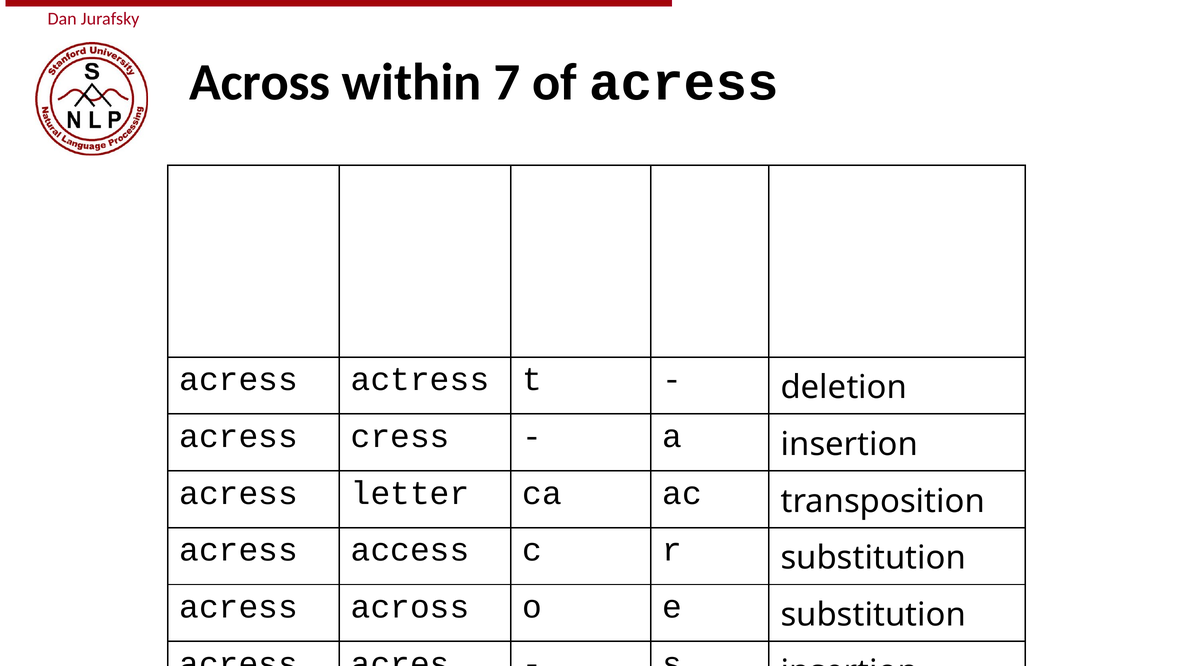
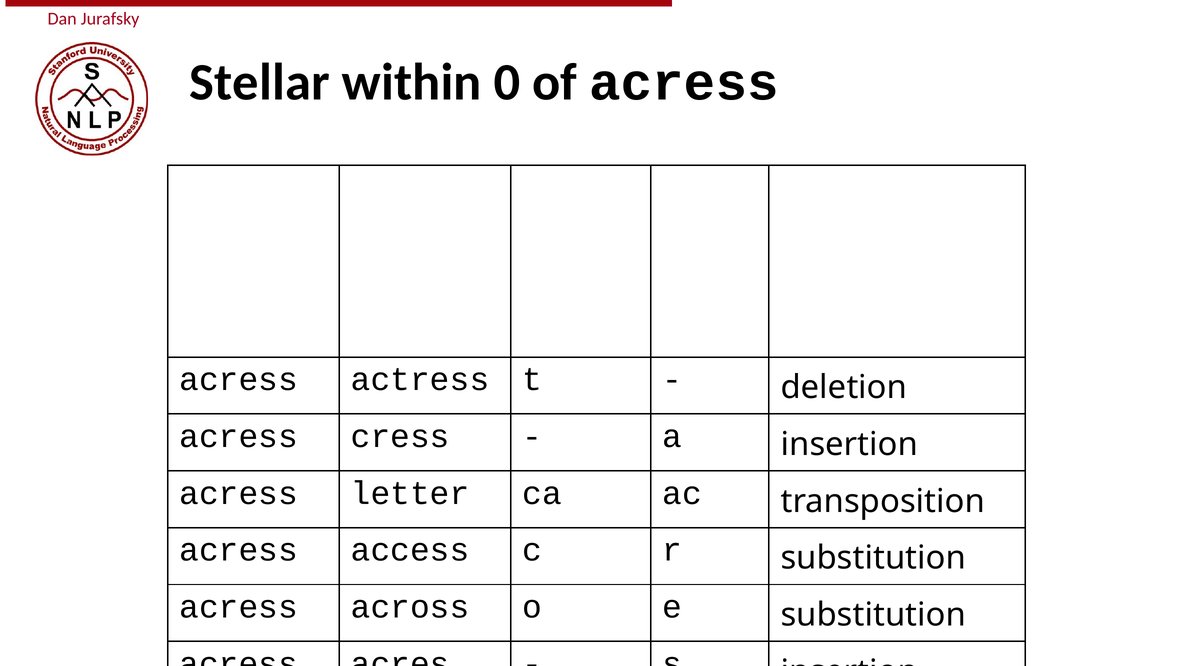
Across: Across -> Stellar (259, 82)
7: 7 -> 0 (507, 82)
